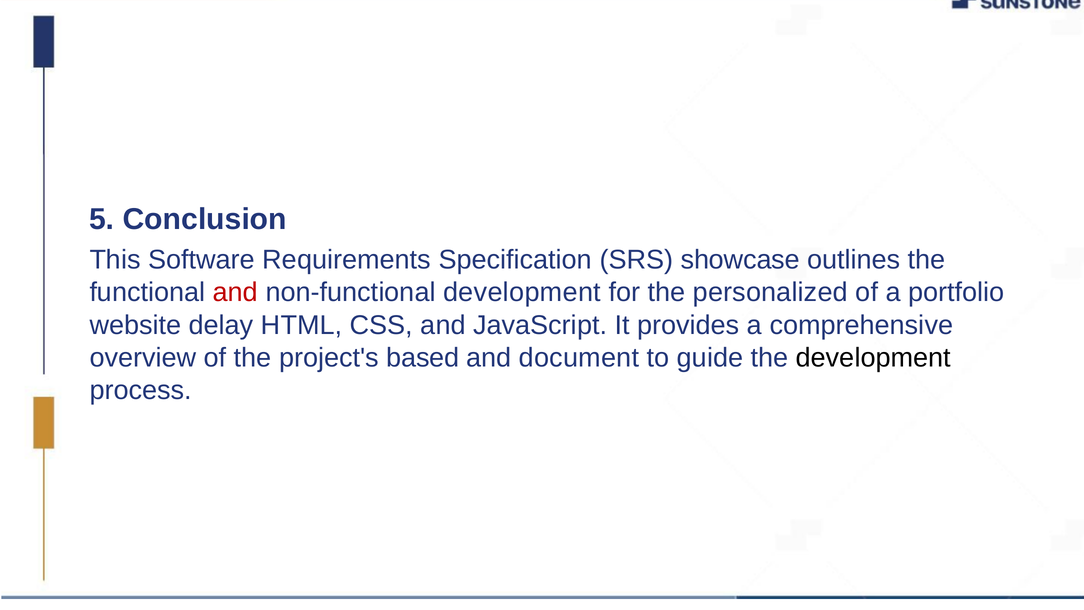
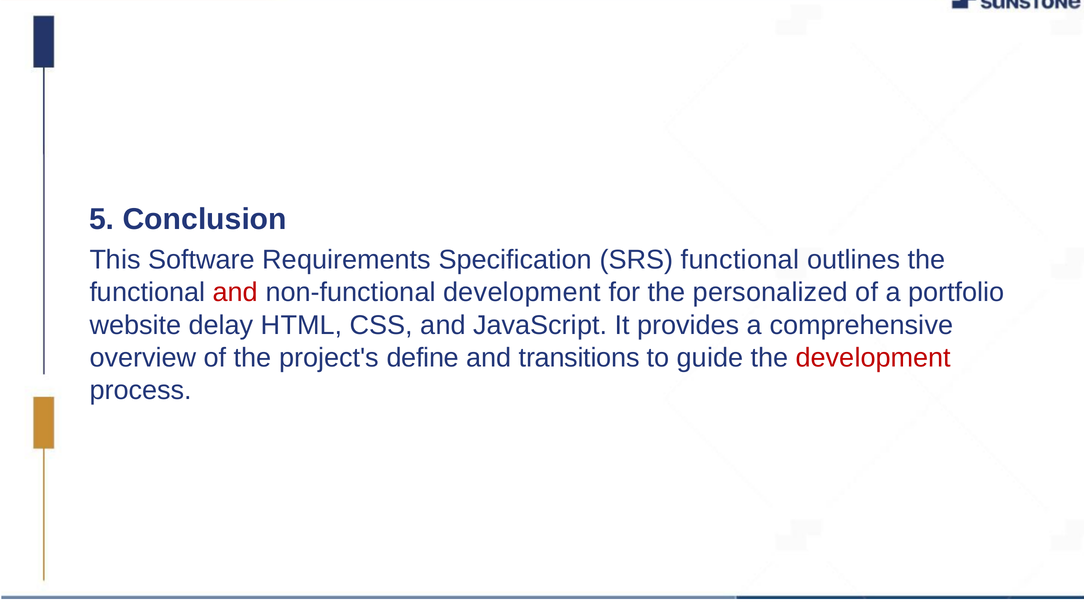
SRS showcase: showcase -> functional (740, 260)
based: based -> define (423, 357)
document: document -> transitions (579, 357)
development colour: black -> red (873, 357)
